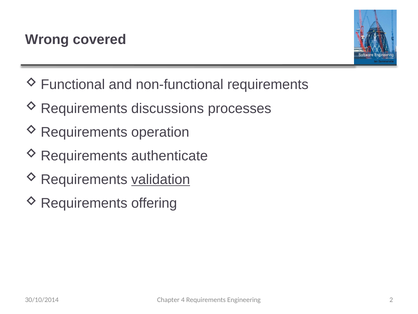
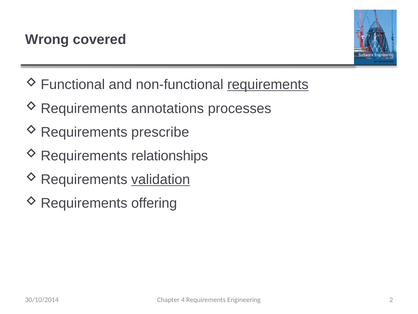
requirements underline: none -> present (268, 85)
discussions: discussions -> annotations (168, 108)
operation: operation -> prescribe (160, 132)
authenticate: authenticate -> relationships (170, 156)
